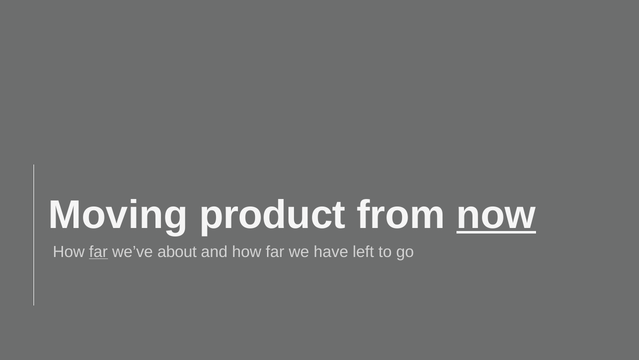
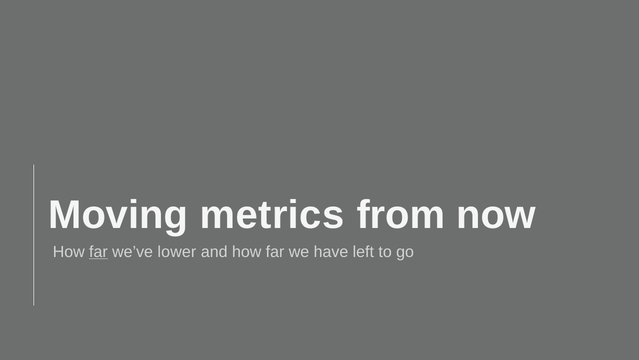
product: product -> metrics (272, 215)
now underline: present -> none (496, 215)
about: about -> lower (177, 251)
